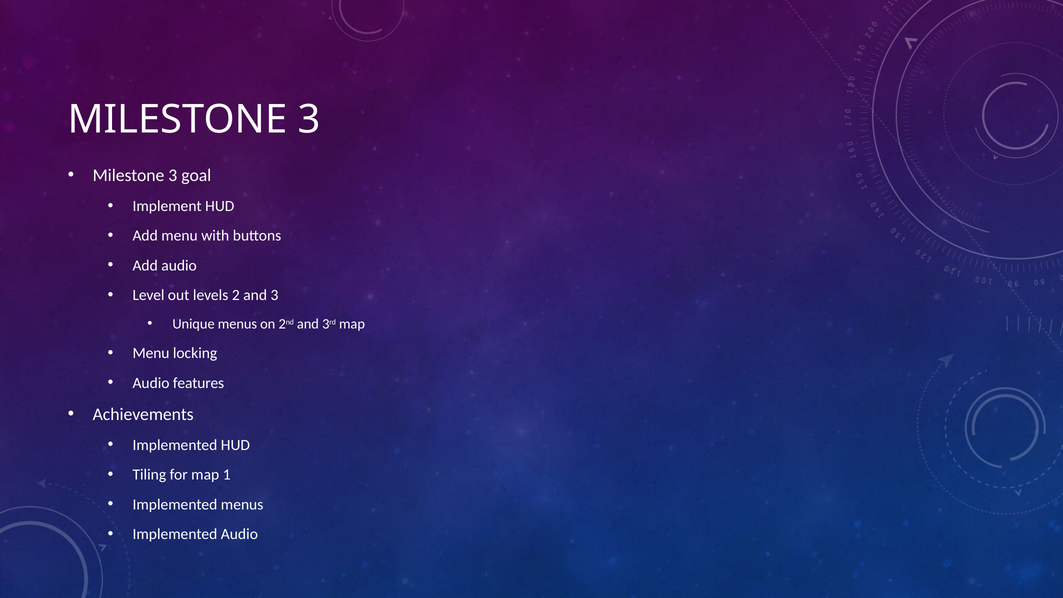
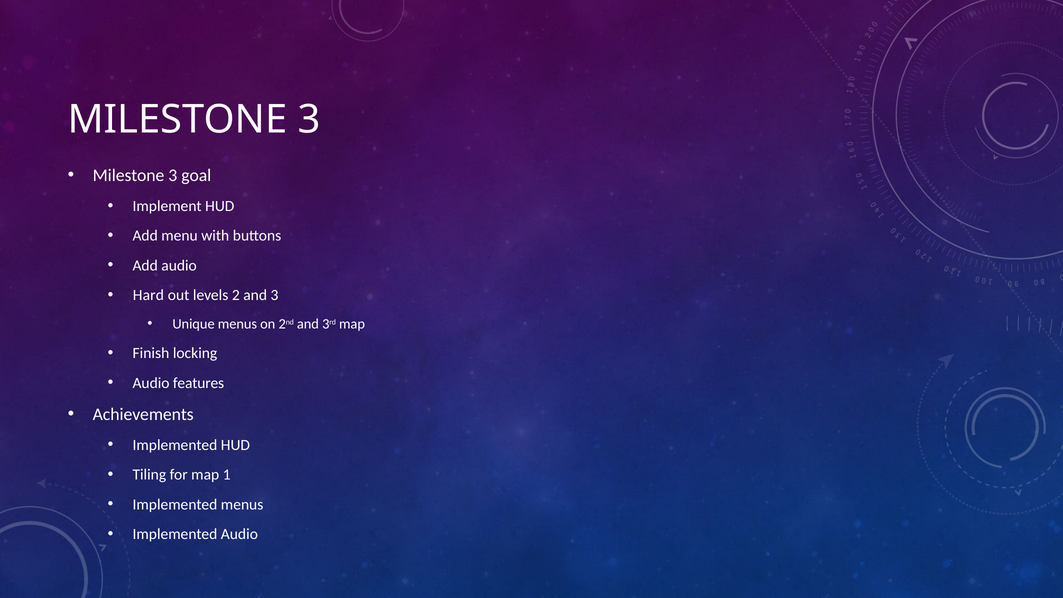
Level: Level -> Hard (148, 295)
Menu: Menu -> Finish (151, 353)
